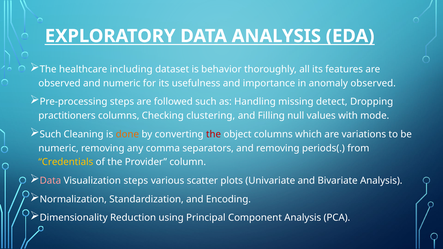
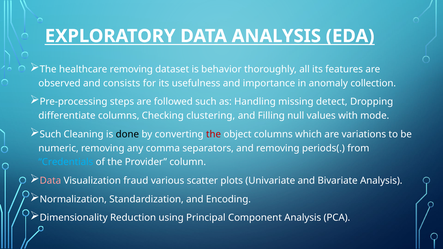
healthcare including: including -> removing (131, 69)
and numeric: numeric -> consists (122, 83)
anomaly observed: observed -> collection (373, 83)
practitioners: practitioners -> differentiate (67, 116)
done colour: orange -> black (127, 134)
Credentials colour: yellow -> light blue (66, 162)
Visualization steps: steps -> fraud (136, 181)
